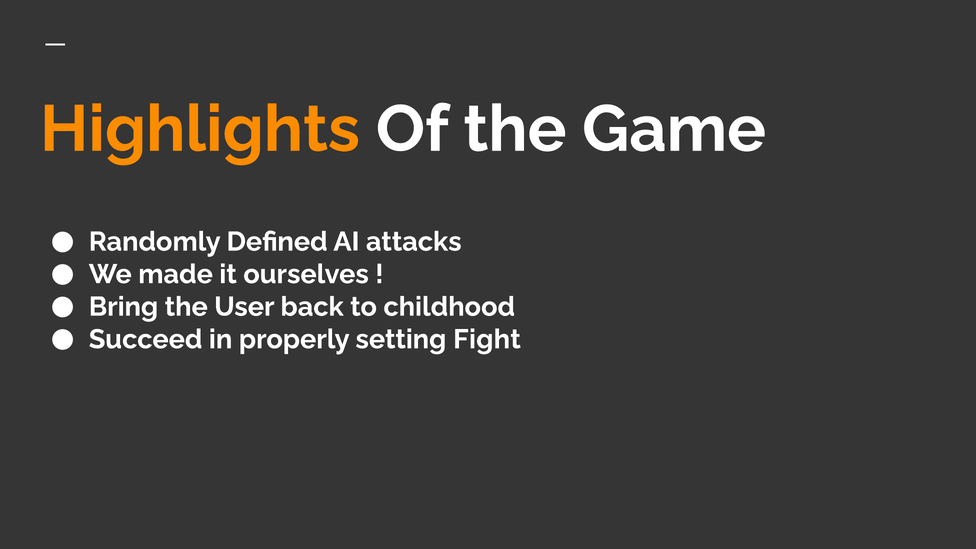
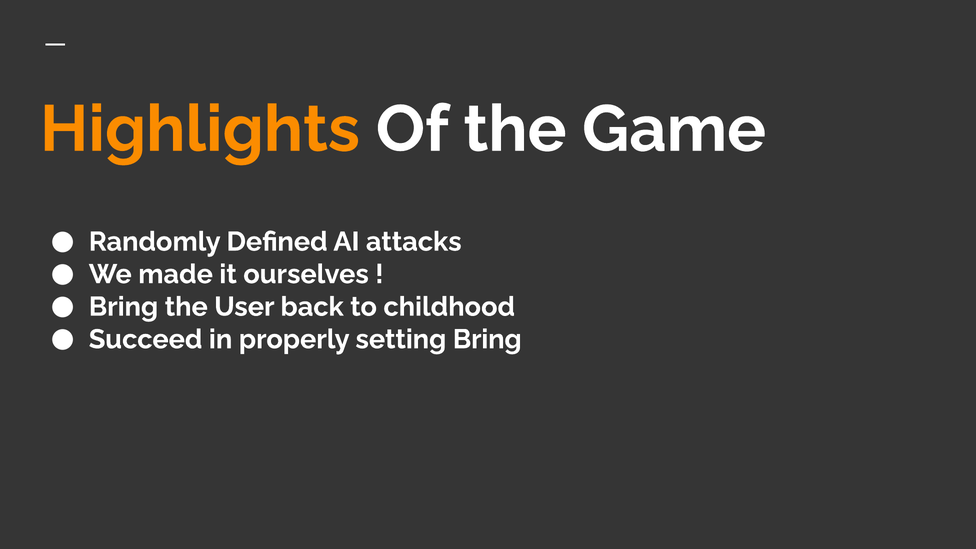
setting Fight: Fight -> Bring (487, 339)
